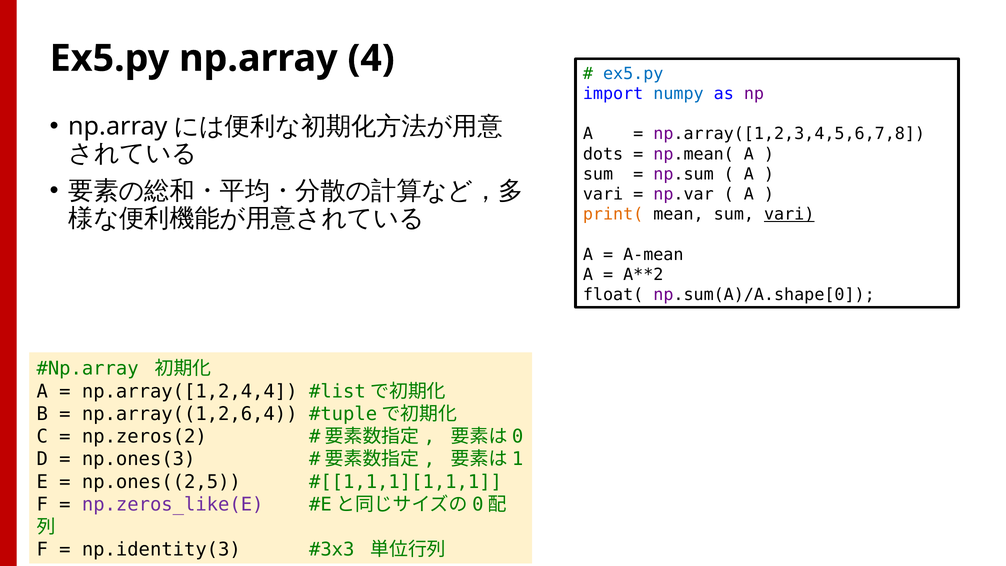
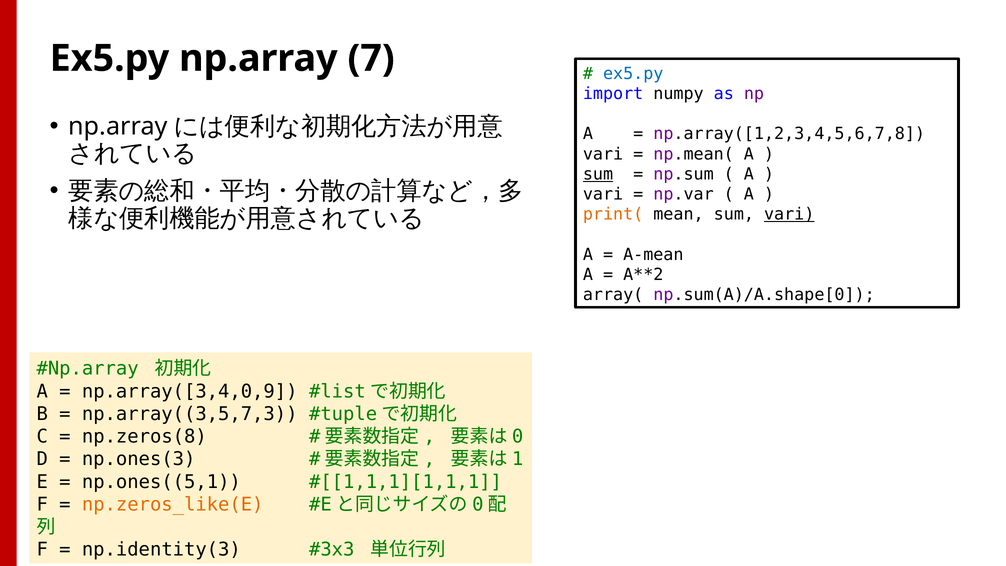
4: 4 -> 7 (371, 58)
numpy colour: blue -> black (679, 94)
dots: dots -> vari (603, 154)
sum underline: none -> present (598, 174)
float(: float( -> array( (613, 295)
np.array([1,2,4,4: np.array([1,2,4,4 -> np.array([3,4,0,9 (190, 391)
np.array((1,2,6,4: np.array((1,2,6,4 -> np.array((3,5,7,3 (190, 414)
np.zeros(2: np.zeros(2 -> np.zeros(8 (144, 436)
np.ones((2,5: np.ones((2,5 -> np.ones((5,1 (161, 482)
np.zeros_like(E colour: purple -> orange (173, 504)
